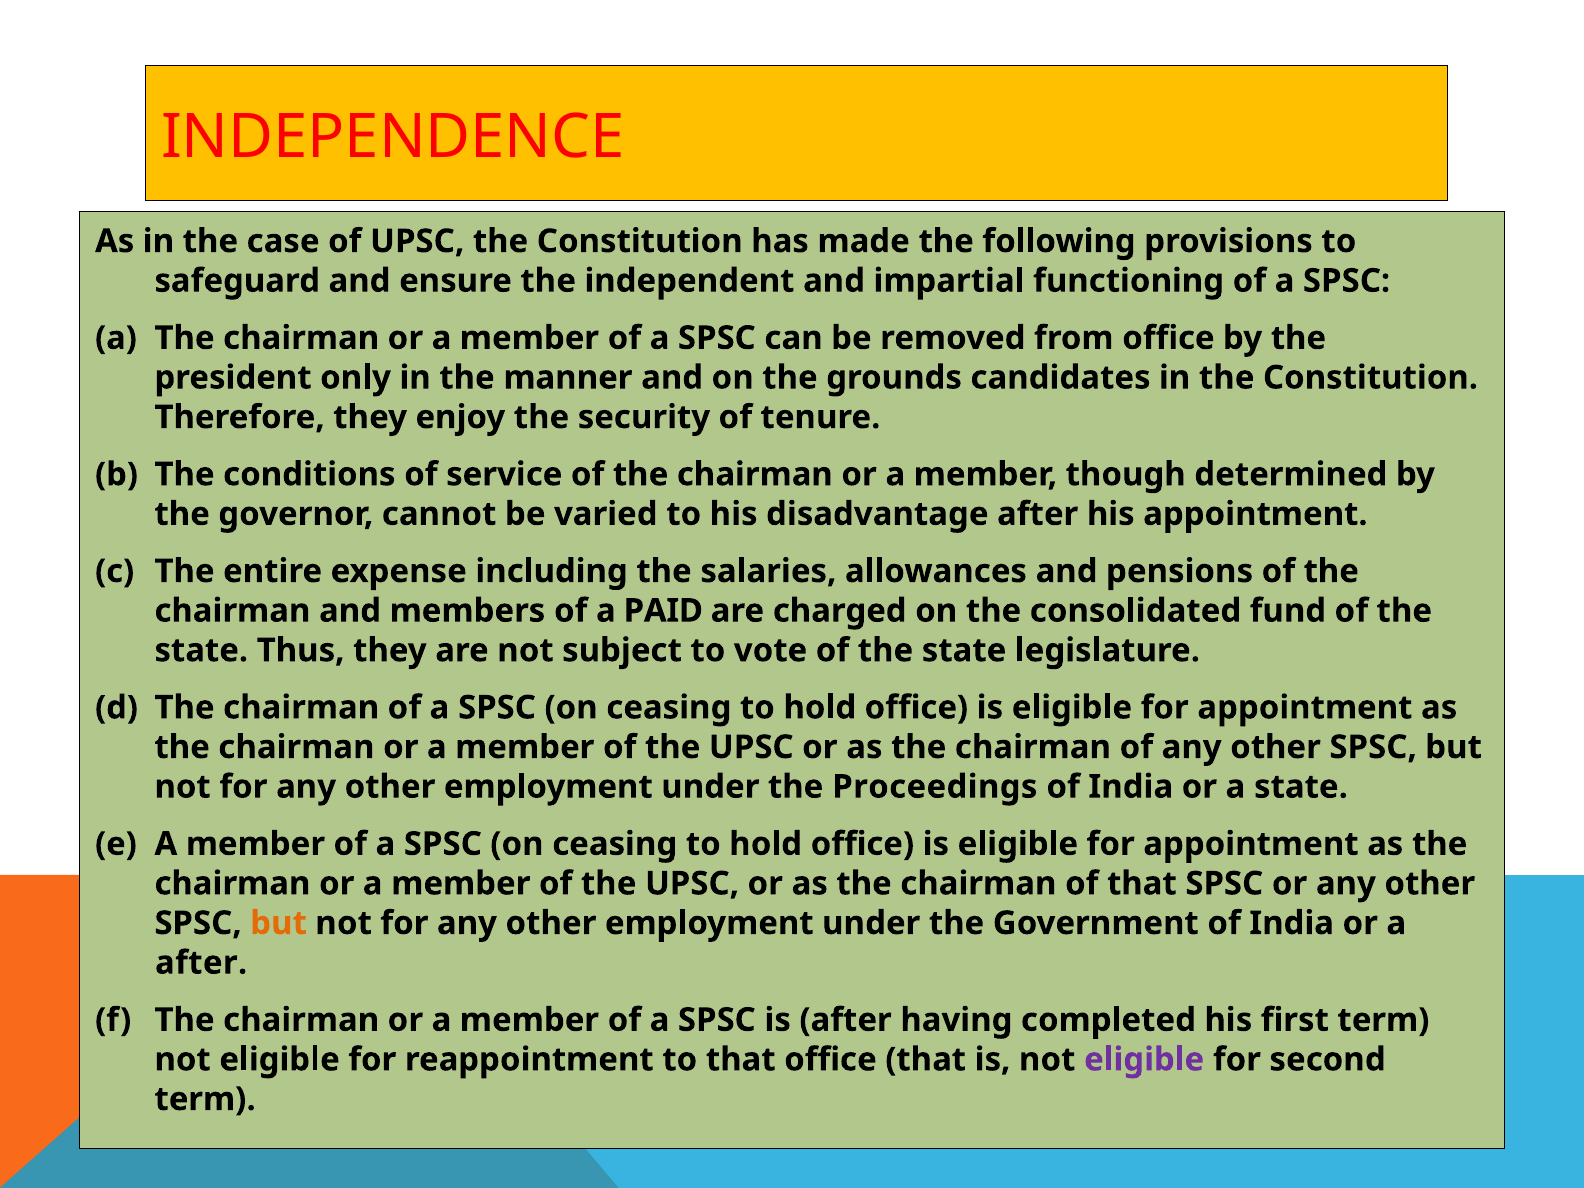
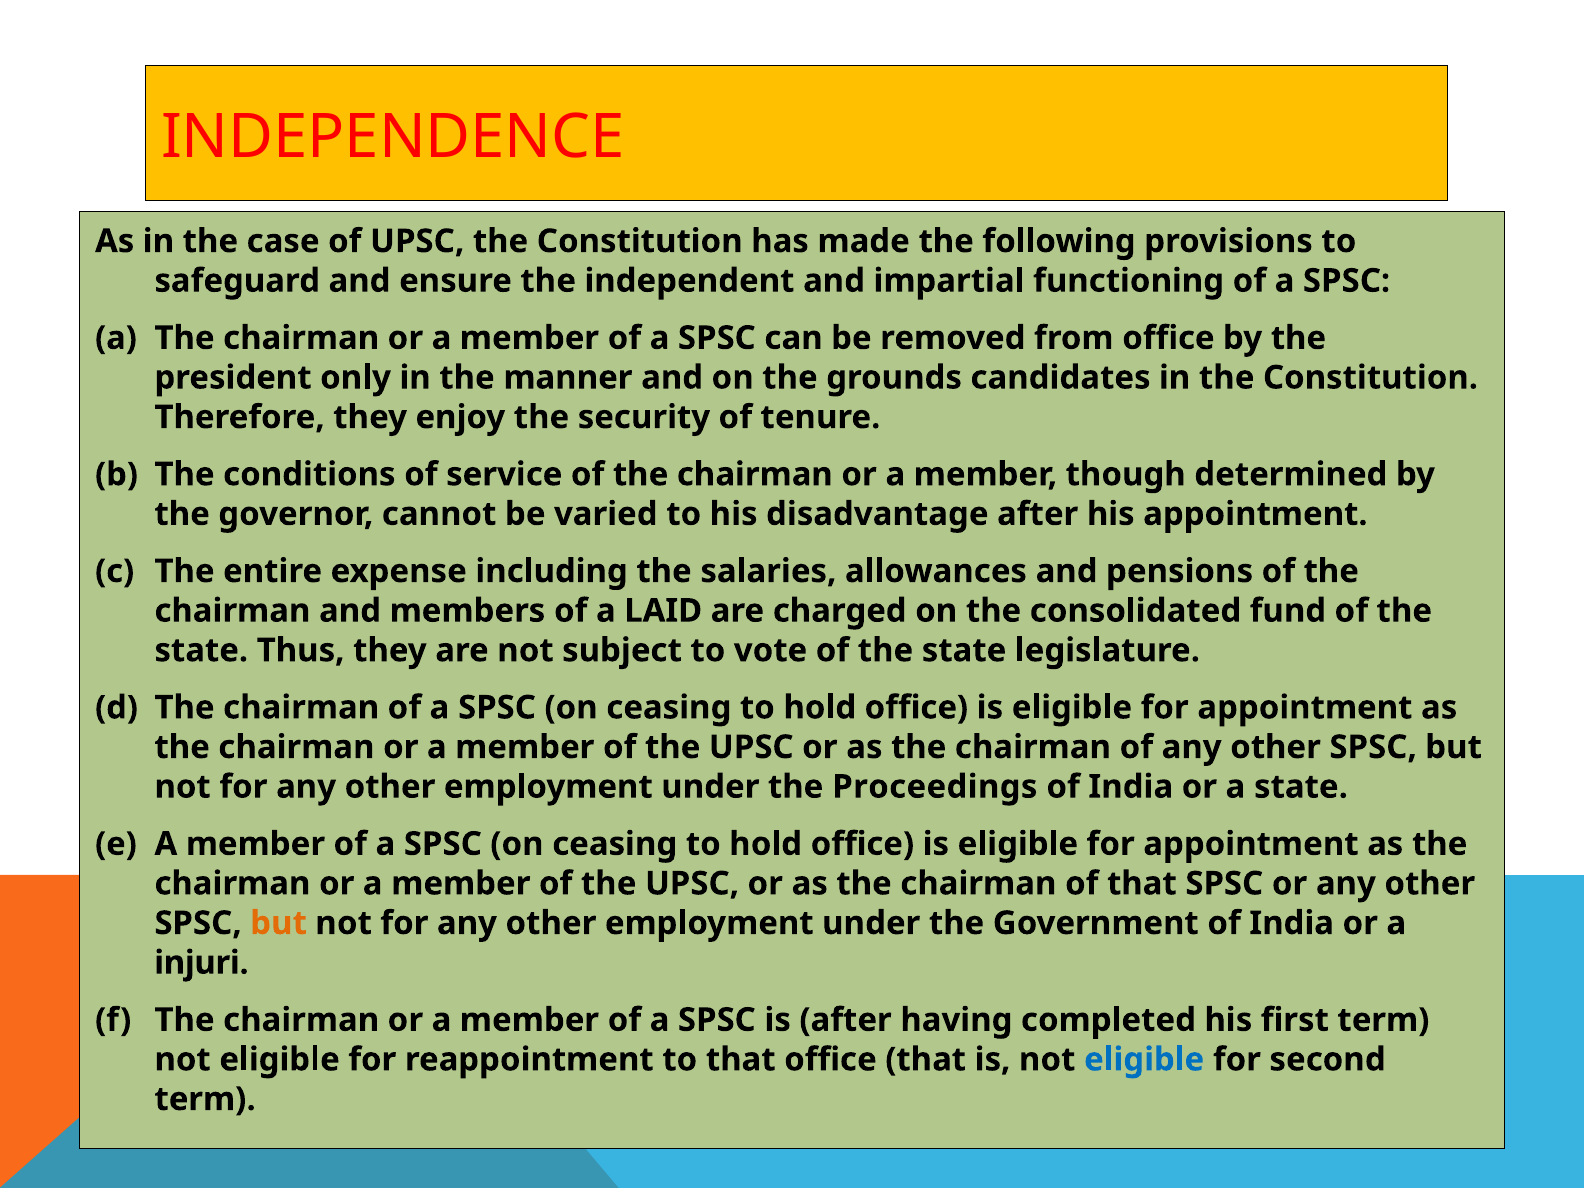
PAID: PAID -> LAID (663, 611)
after: after -> injuri (201, 963)
eligible colour: purple -> blue (1144, 1060)
